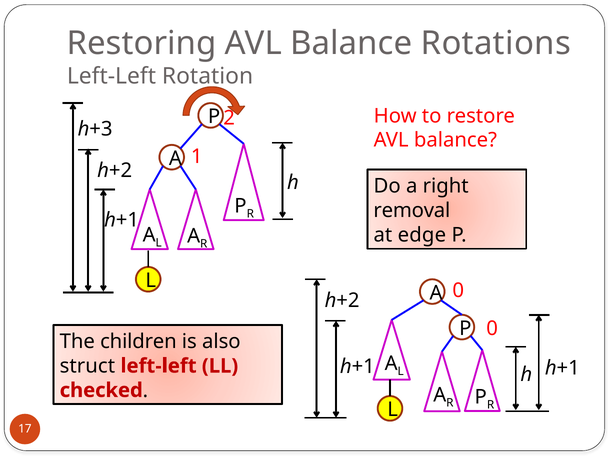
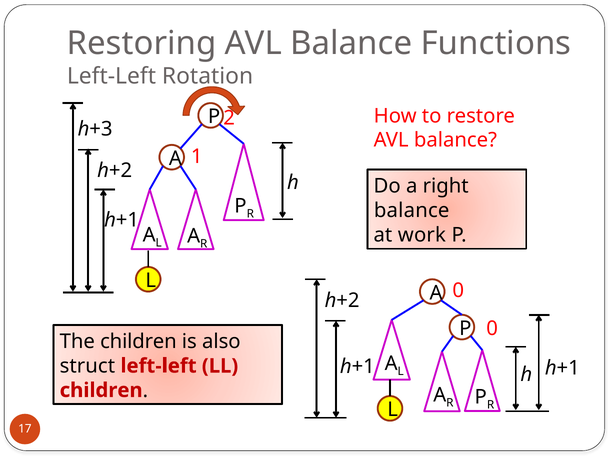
Rotations: Rotations -> Functions (496, 43)
removal: removal -> balance (412, 211)
edge: edge -> work (422, 235)
checked: checked -> children (101, 390)
